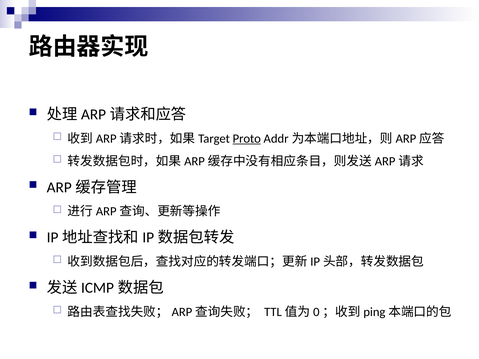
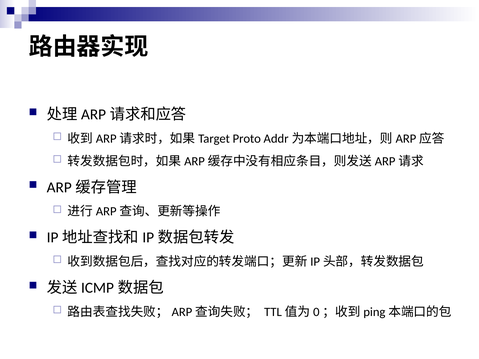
Proto underline: present -> none (247, 139)
